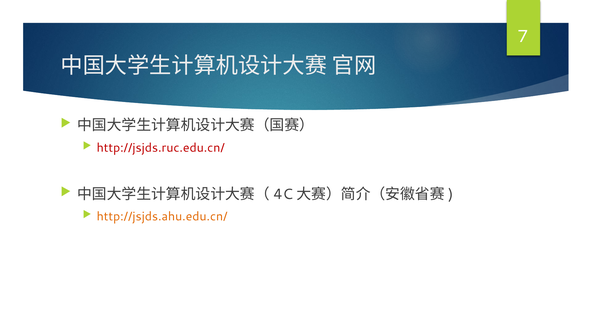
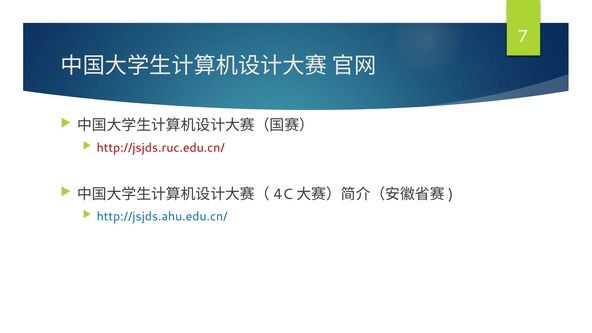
http://jsjds.ahu.edu.cn/ colour: orange -> blue (162, 216)
